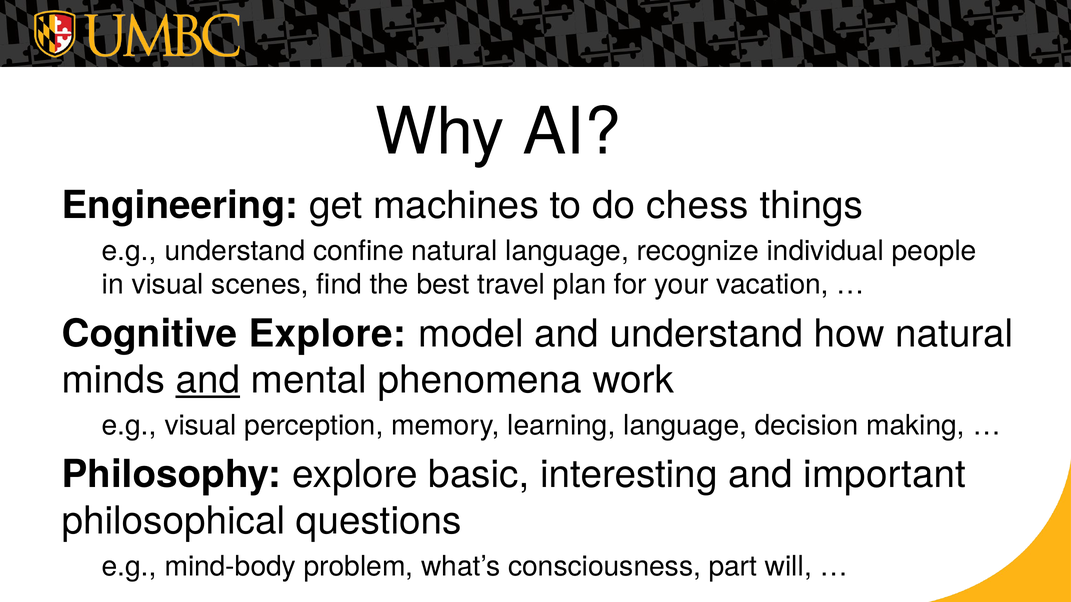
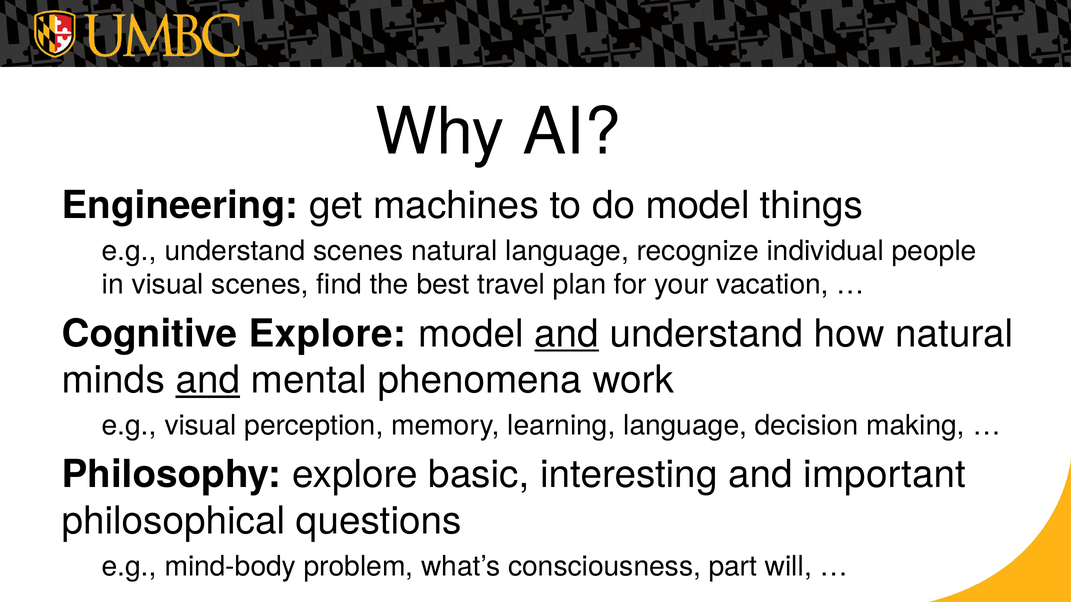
do chess: chess -> model (698, 206)
understand confine: confine -> scenes (358, 251)
and underline: none -> present (567, 334)
